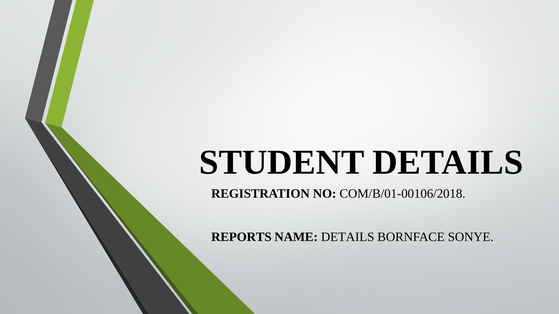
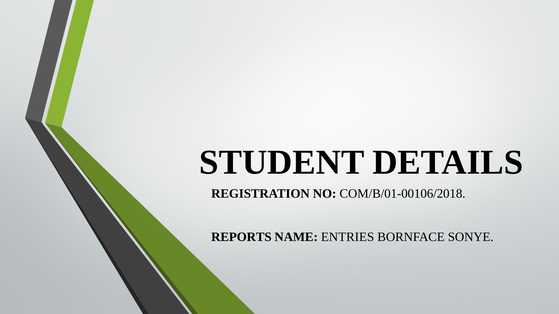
NAME DETAILS: DETAILS -> ENTRIES (348, 237)
